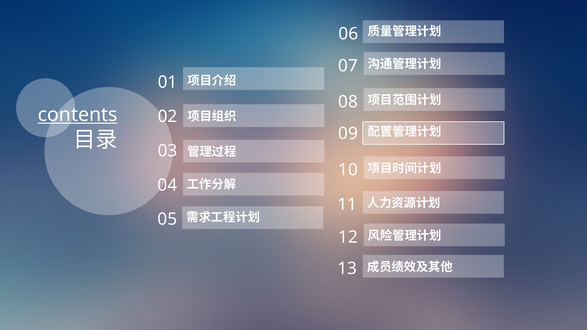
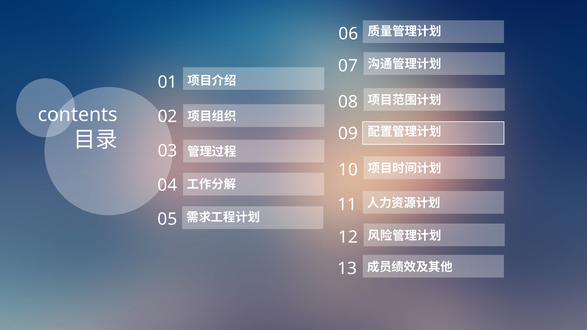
contents underline: present -> none (78, 115)
